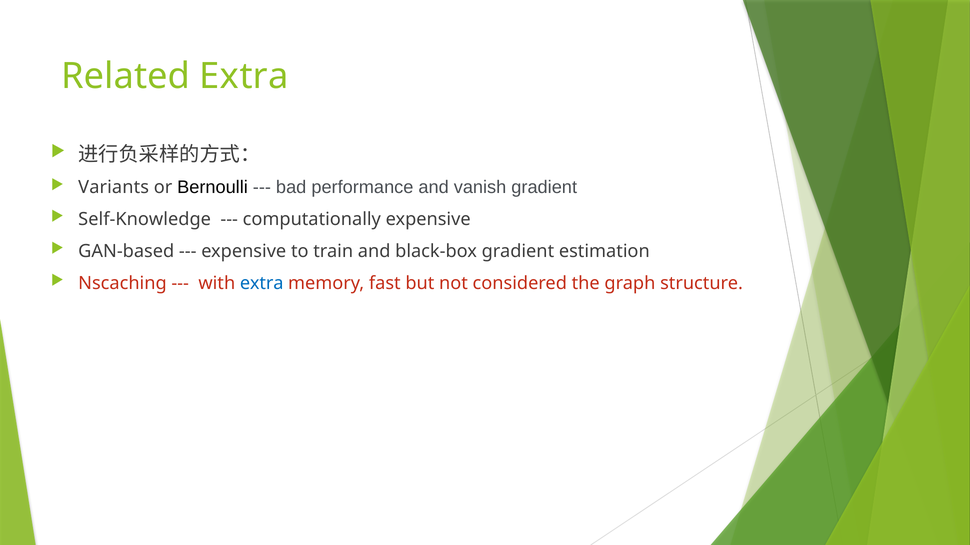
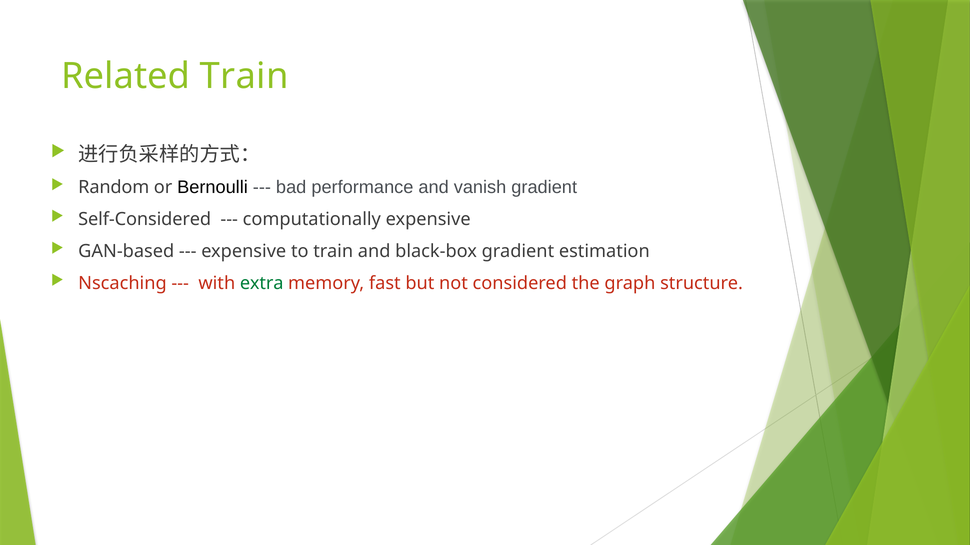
Related Extra: Extra -> Train (244, 76)
Variants: Variants -> Random (114, 188)
Self-Knowledge: Self-Knowledge -> Self-Considered (145, 220)
extra colour: blue -> green (262, 283)
